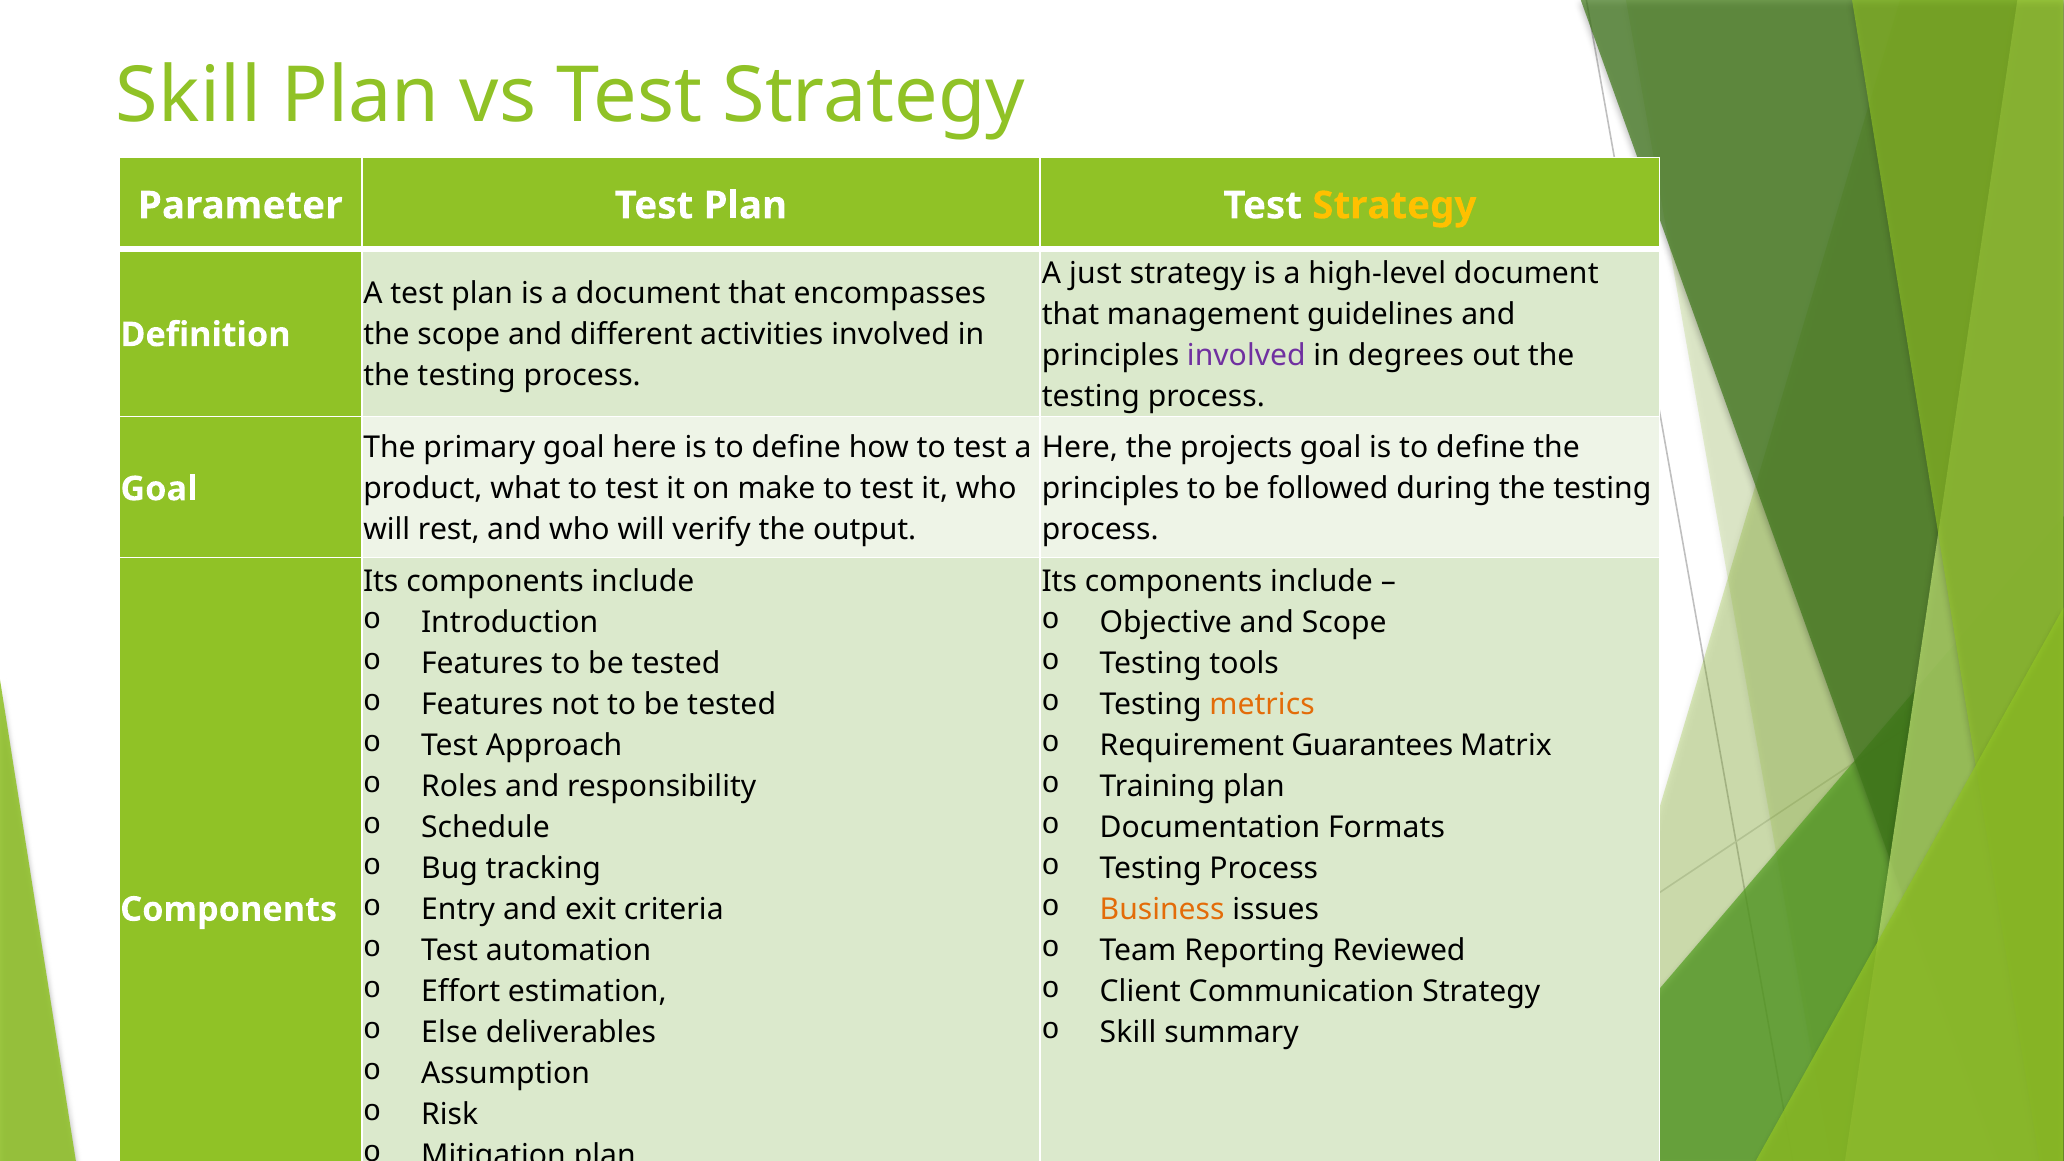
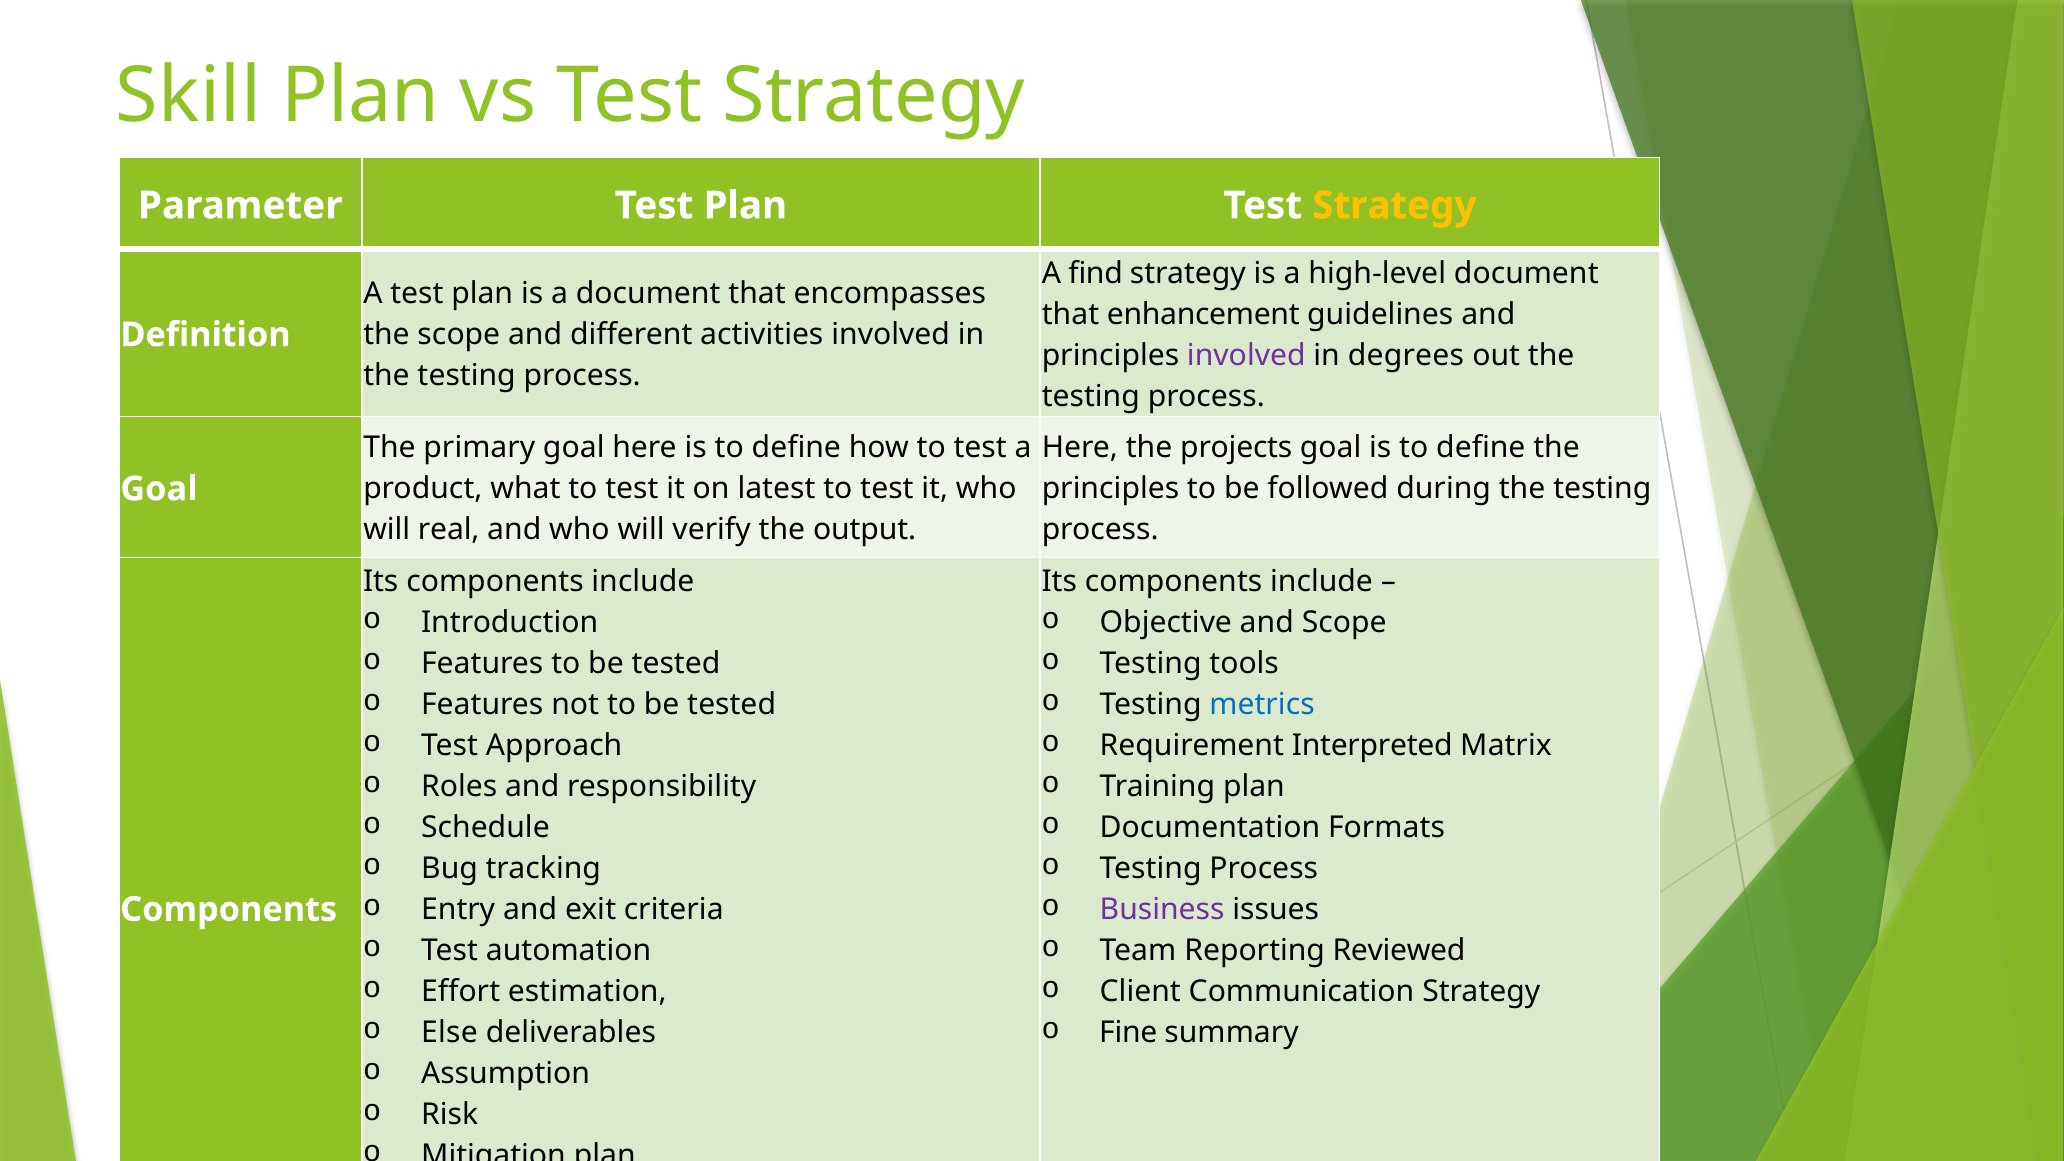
just: just -> find (1096, 273)
management: management -> enhancement (1203, 314)
make: make -> latest (776, 489)
rest: rest -> real (449, 530)
metrics colour: orange -> blue (1262, 704)
Guarantees: Guarantees -> Interpreted (1372, 745)
Business colour: orange -> purple (1162, 909)
Skill: Skill -> Fine (1128, 1032)
